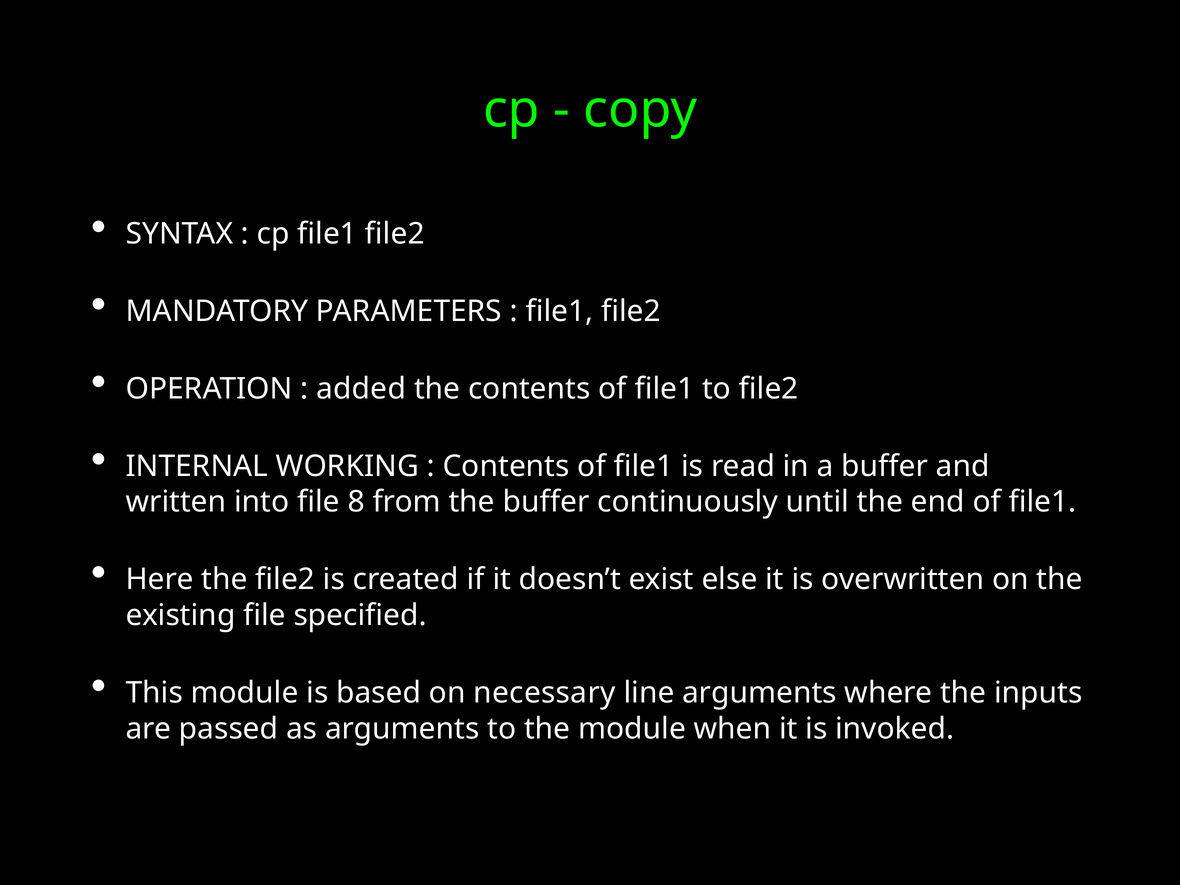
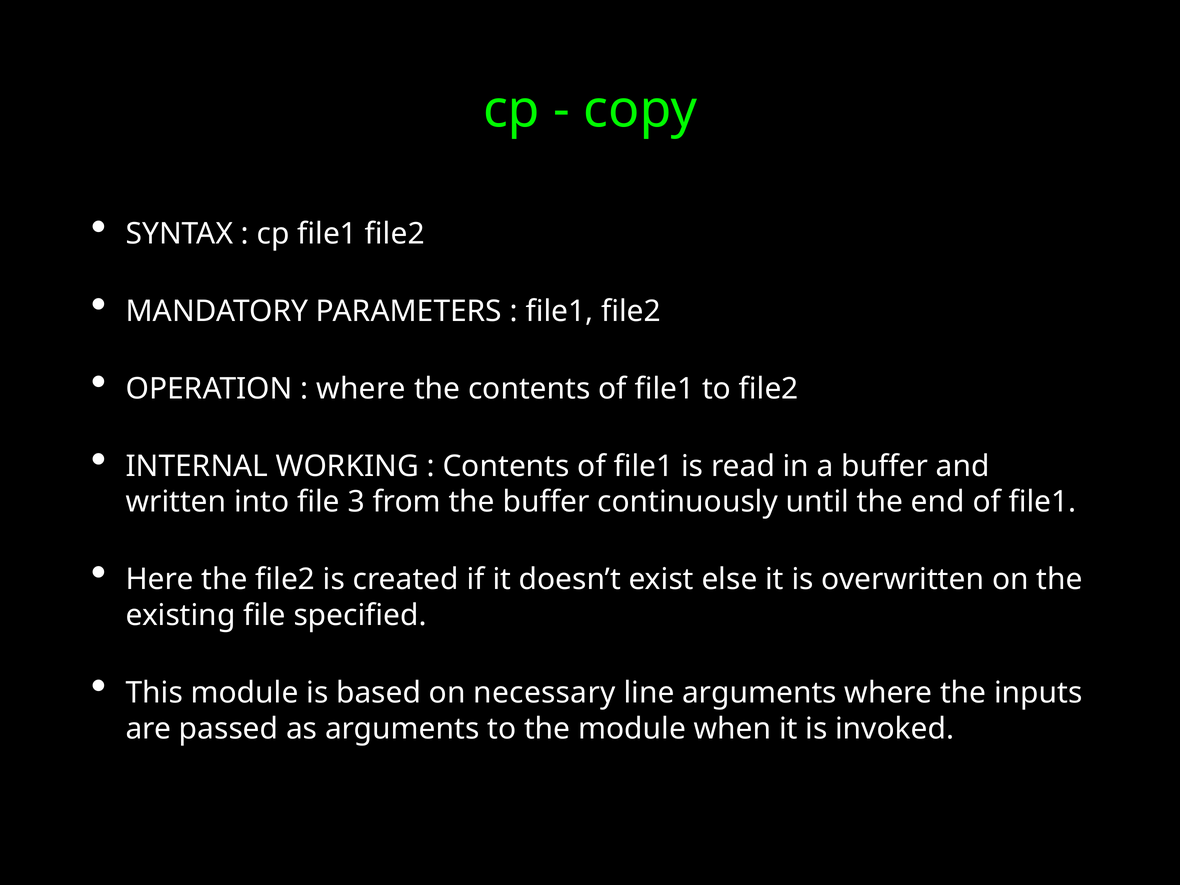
added: added -> where (361, 389)
8: 8 -> 3 (356, 502)
